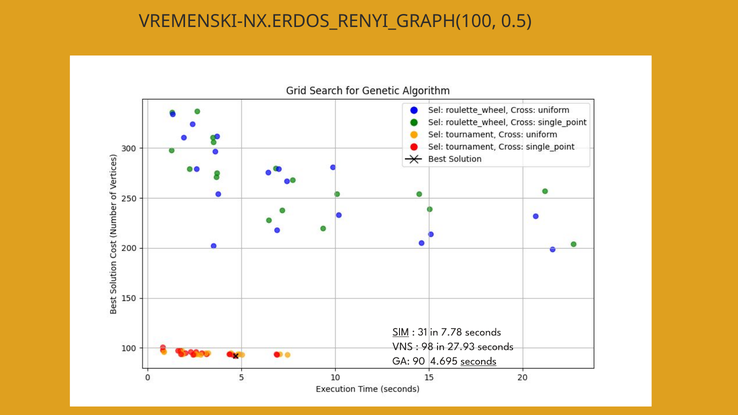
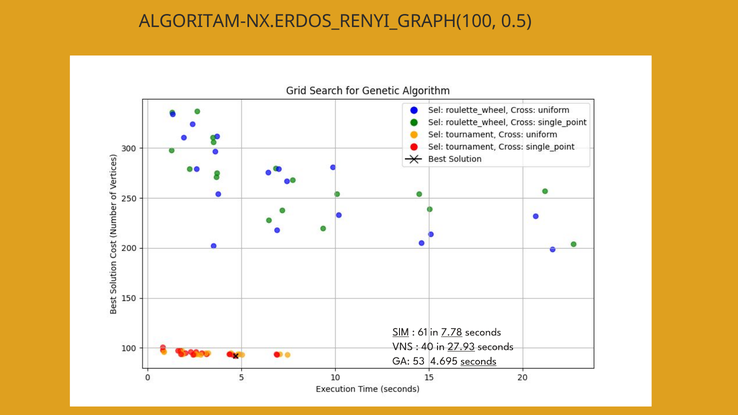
VREMENSKI-NX.ERDOS_RENYI_GRAPH(100: VREMENSKI-NX.ERDOS_RENYI_GRAPH(100 -> ALGORITAM-NX.ERDOS_RENYI_GRAPH(100 (318, 21)
31: 31 -> 61 (422, 332)
7.78 underline: none -> present (452, 332)
98: 98 -> 40 (427, 347)
27.93 underline: none -> present (461, 347)
90: 90 -> 53 (419, 361)
